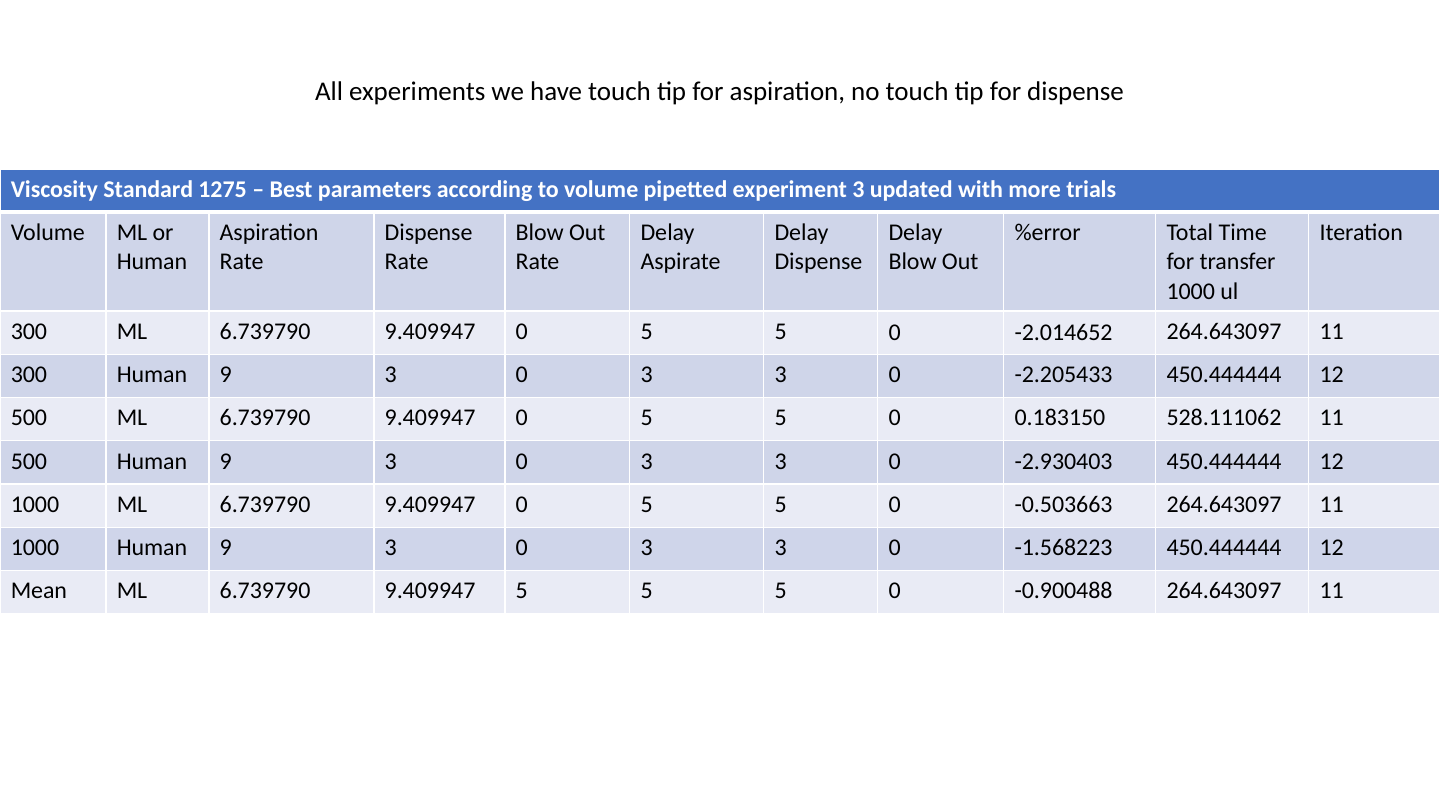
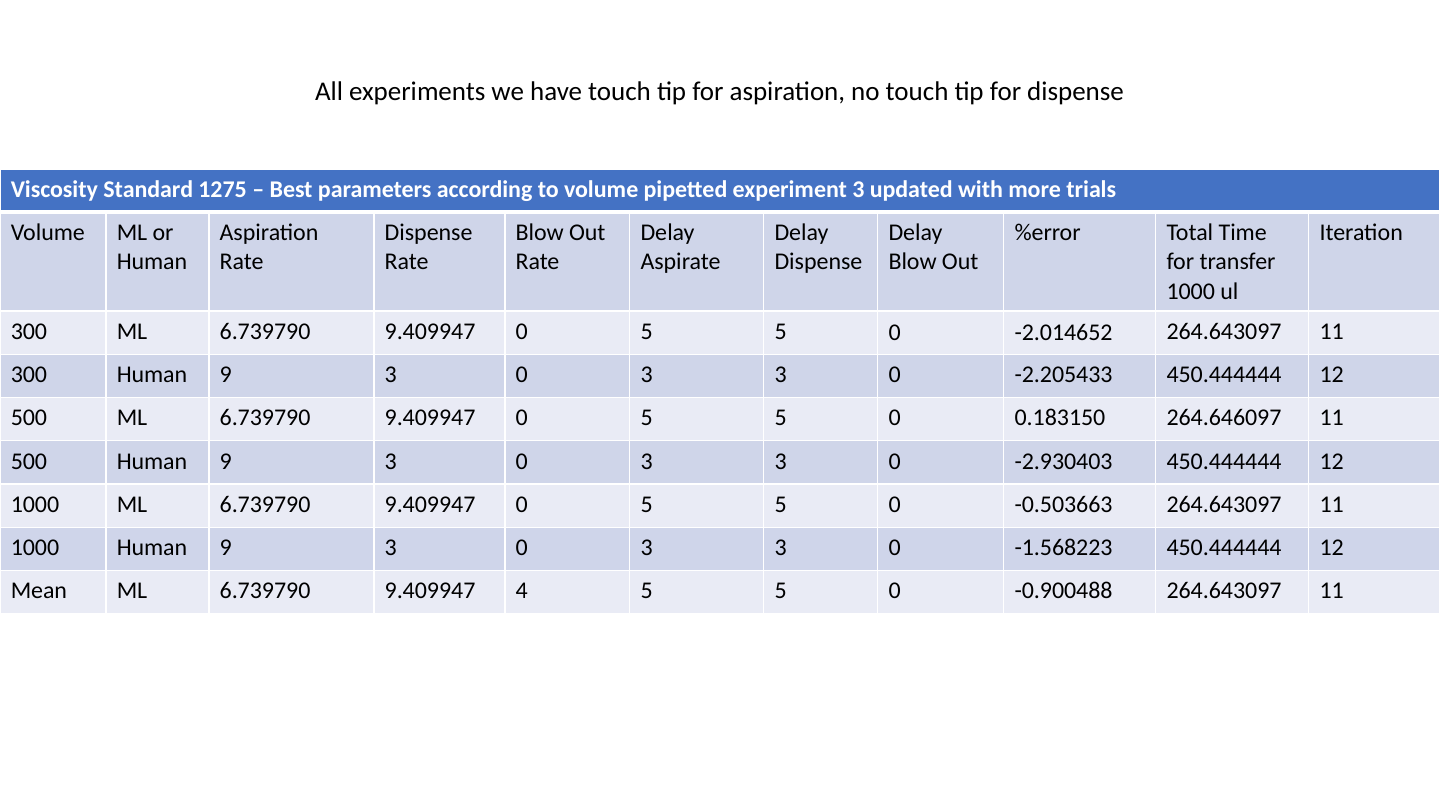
528.111062: 528.111062 -> 264.646097 (1224, 418)
9.409947 5: 5 -> 4 (522, 591)
